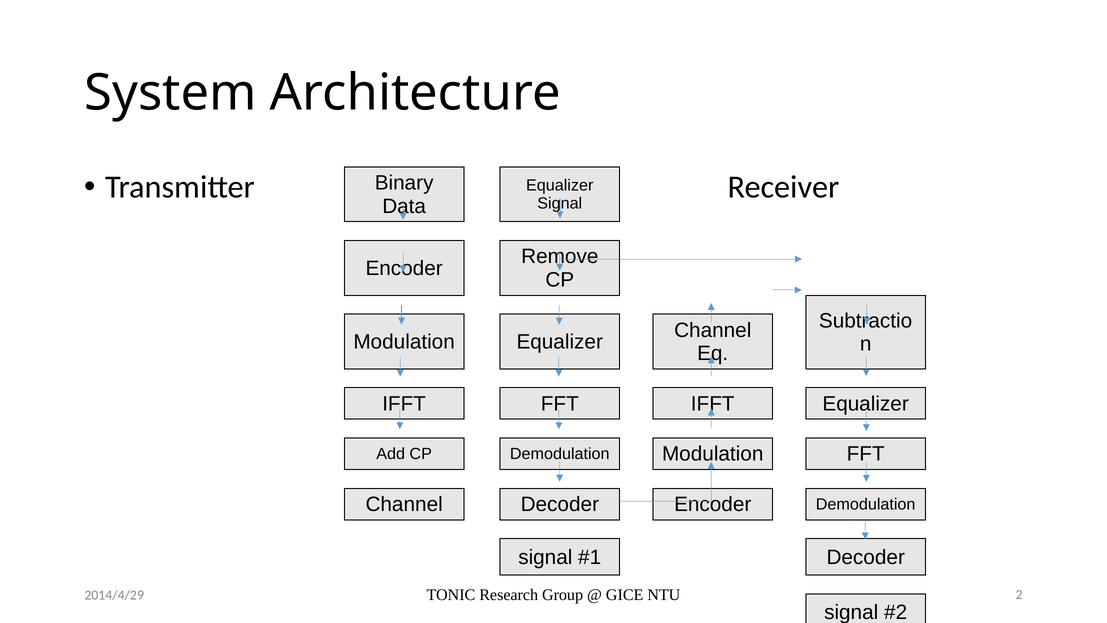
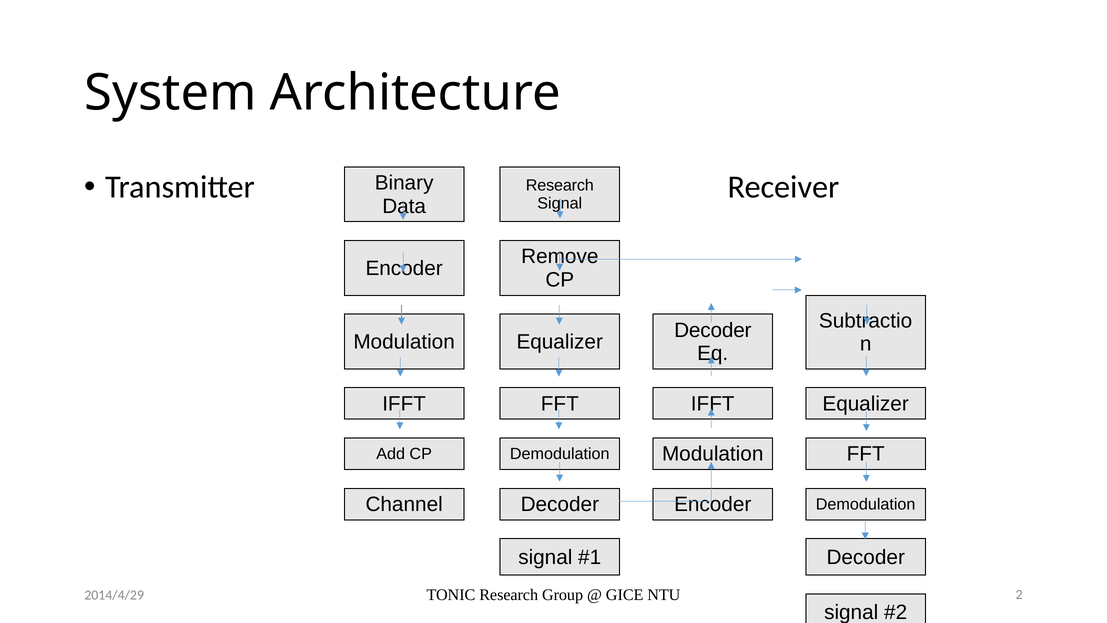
Equalizer: Equalizer -> Research (560, 185)
Channel: Channel -> Decoder (713, 330)
